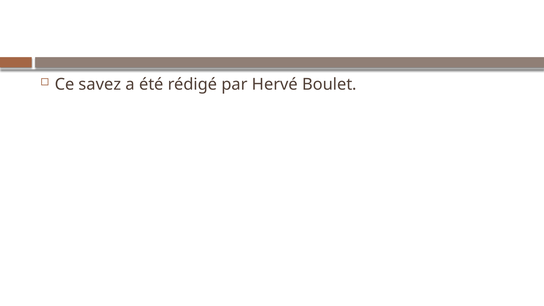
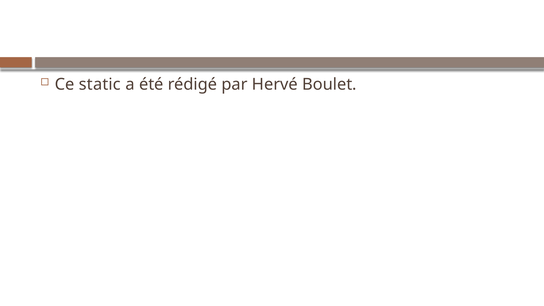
savez: savez -> static (100, 84)
